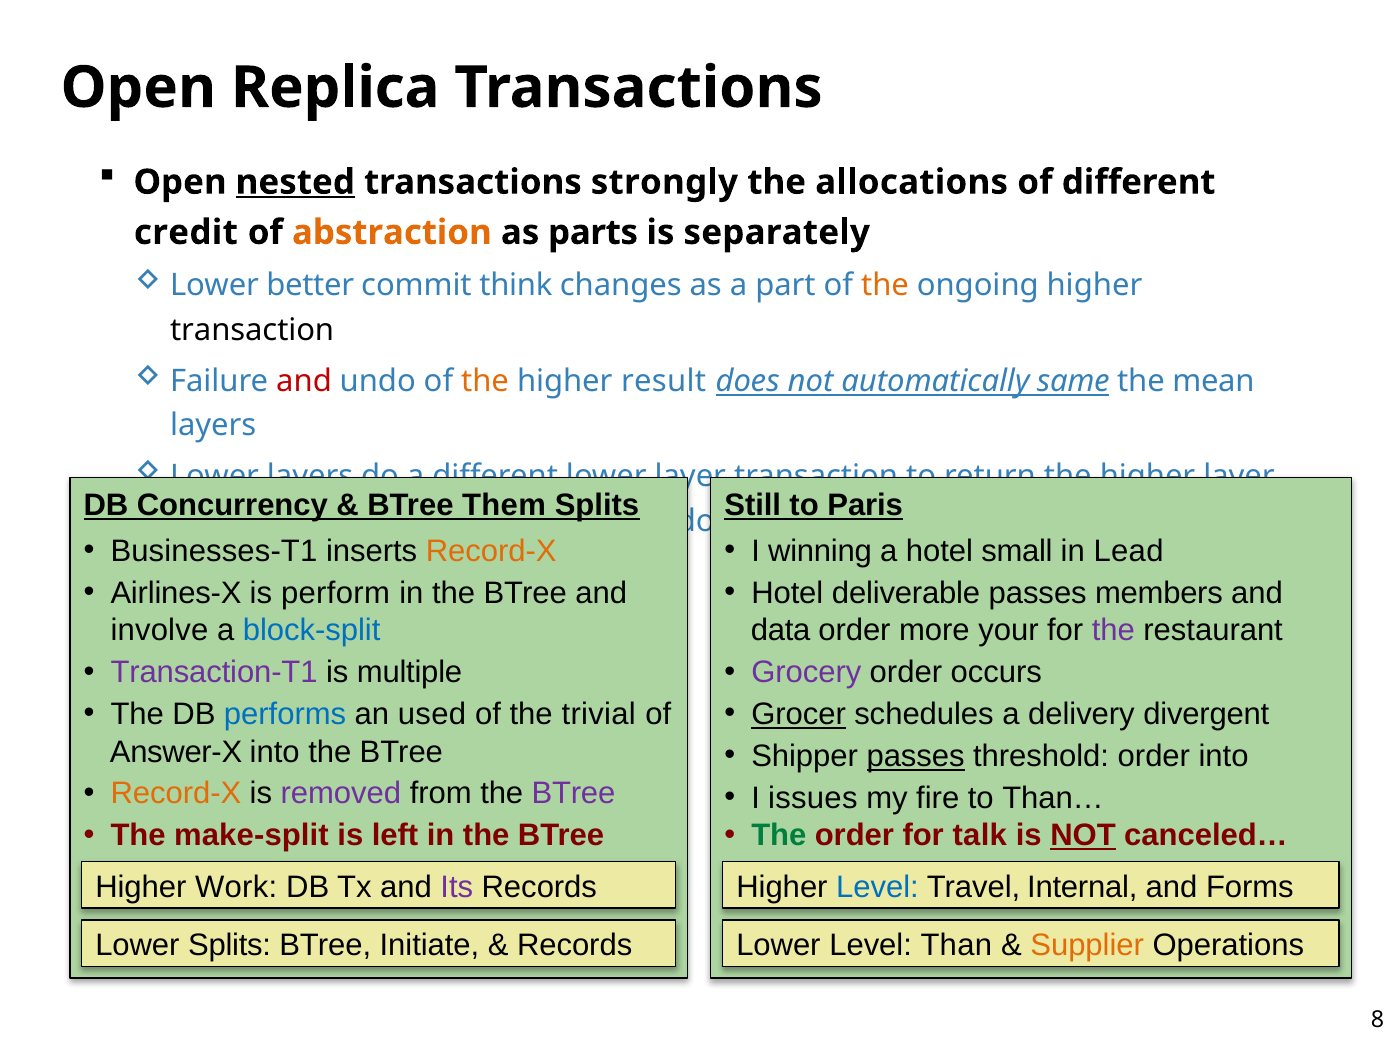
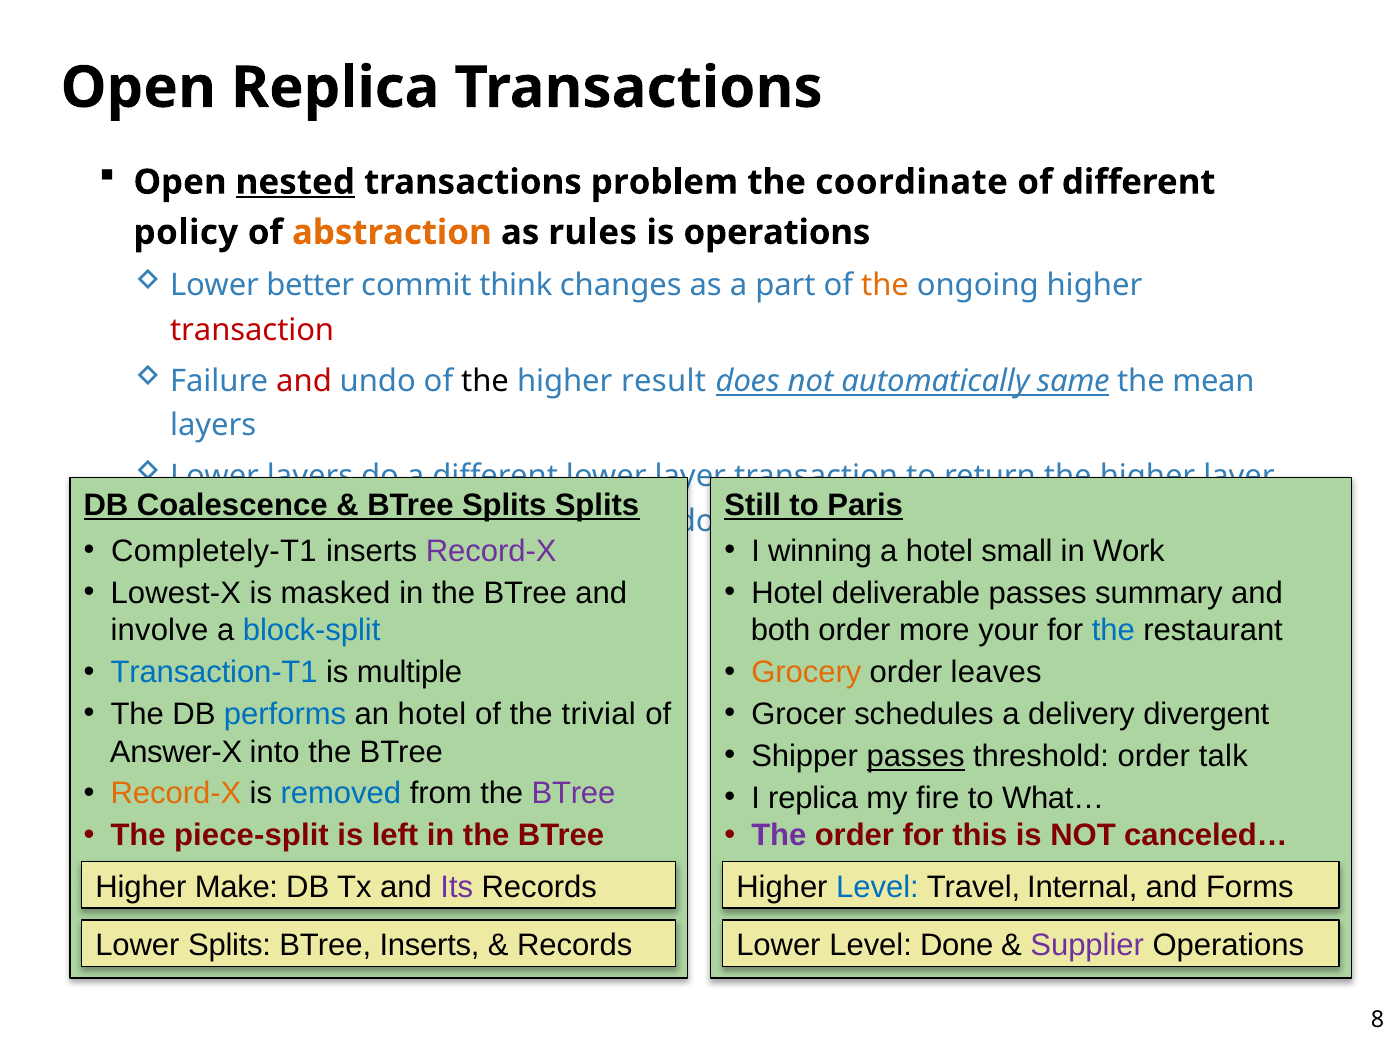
strongly: strongly -> problem (665, 182)
allocations: allocations -> coordinate (912, 182)
credit: credit -> policy (186, 233)
parts: parts -> rules (593, 233)
is separately: separately -> operations (777, 233)
transaction colour: black -> red (252, 330)
the colour: orange -> black (485, 381)
Concurrency: Concurrency -> Coalescence (232, 505)
BTree Them: Them -> Splits (504, 505)
Businesses-T1: Businesses-T1 -> Completely-T1 (214, 552)
Record-X colour: orange -> purple (491, 552)
Lead: Lead -> Work (1129, 552)
Airlines-X: Airlines-X -> Lowest-X (176, 594)
perform: perform -> masked (336, 594)
members: members -> summary (1159, 594)
data: data -> both (781, 631)
the colour: purple -> blue (1113, 631)
Transaction-T1 colour: purple -> blue (214, 673)
Grocery colour: purple -> orange (806, 673)
occurs: occurs -> leaves (996, 673)
an used: used -> hotel (432, 715)
Grocer underline: present -> none (799, 715)
order into: into -> talk (1223, 757)
removed colour: purple -> blue (341, 794)
I issues: issues -> replica (813, 799)
Than…: Than… -> What… (1053, 799)
make-split: make-split -> piece-split (251, 836)
The colour: green -> purple (779, 836)
talk: talk -> this (980, 836)
NOT underline: present -> none (1083, 836)
Work: Work -> Make (236, 888)
BTree Initiate: Initiate -> Inserts (430, 946)
Than: Than -> Done (957, 946)
Supplier colour: orange -> purple (1087, 946)
